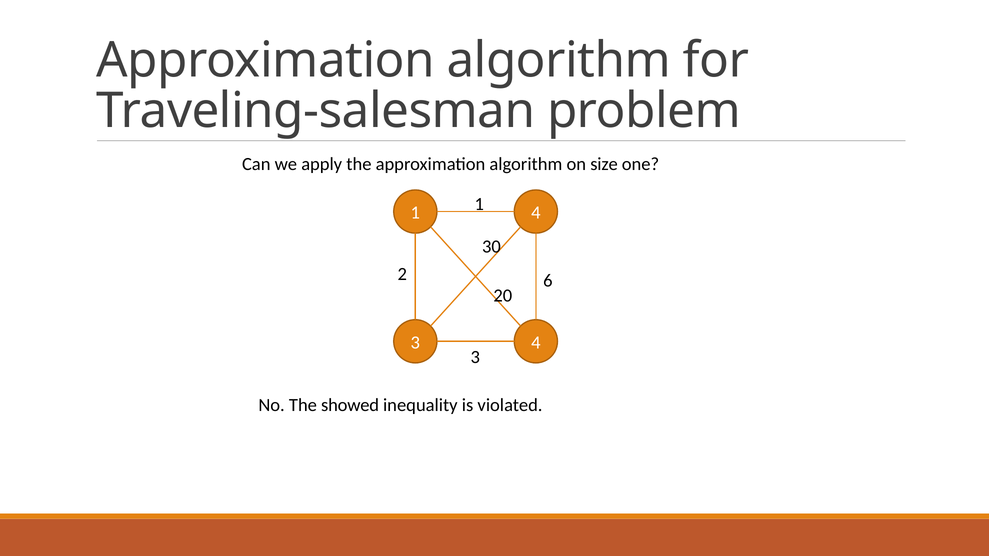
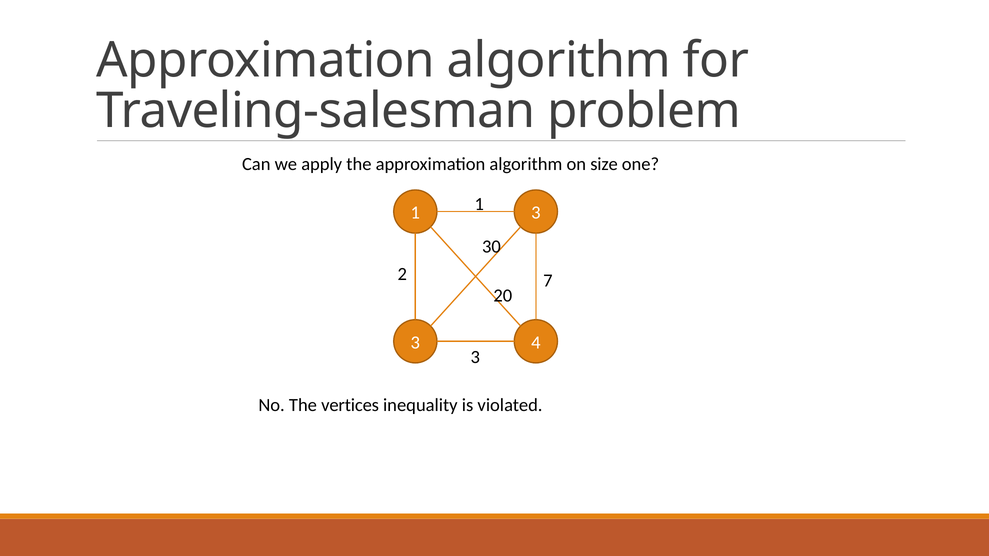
1 4: 4 -> 3 (536, 213)
6: 6 -> 7 (548, 281)
showed: showed -> vertices (350, 405)
